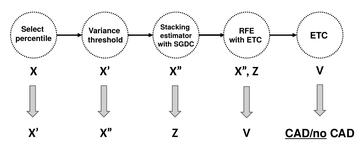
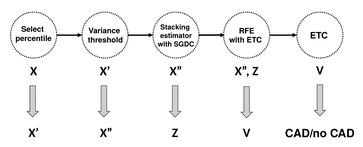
CAD/no underline: present -> none (306, 134)
